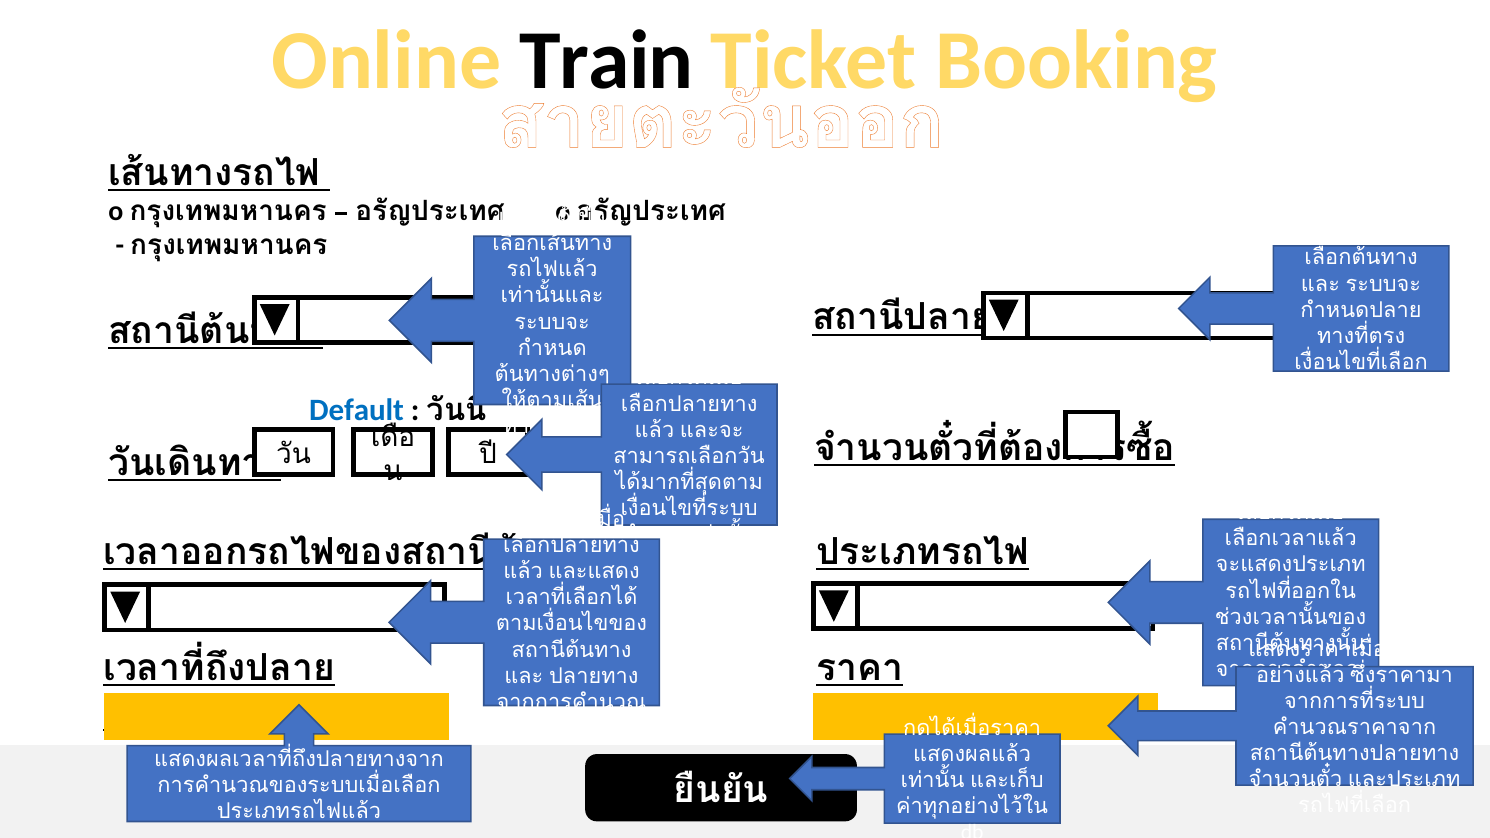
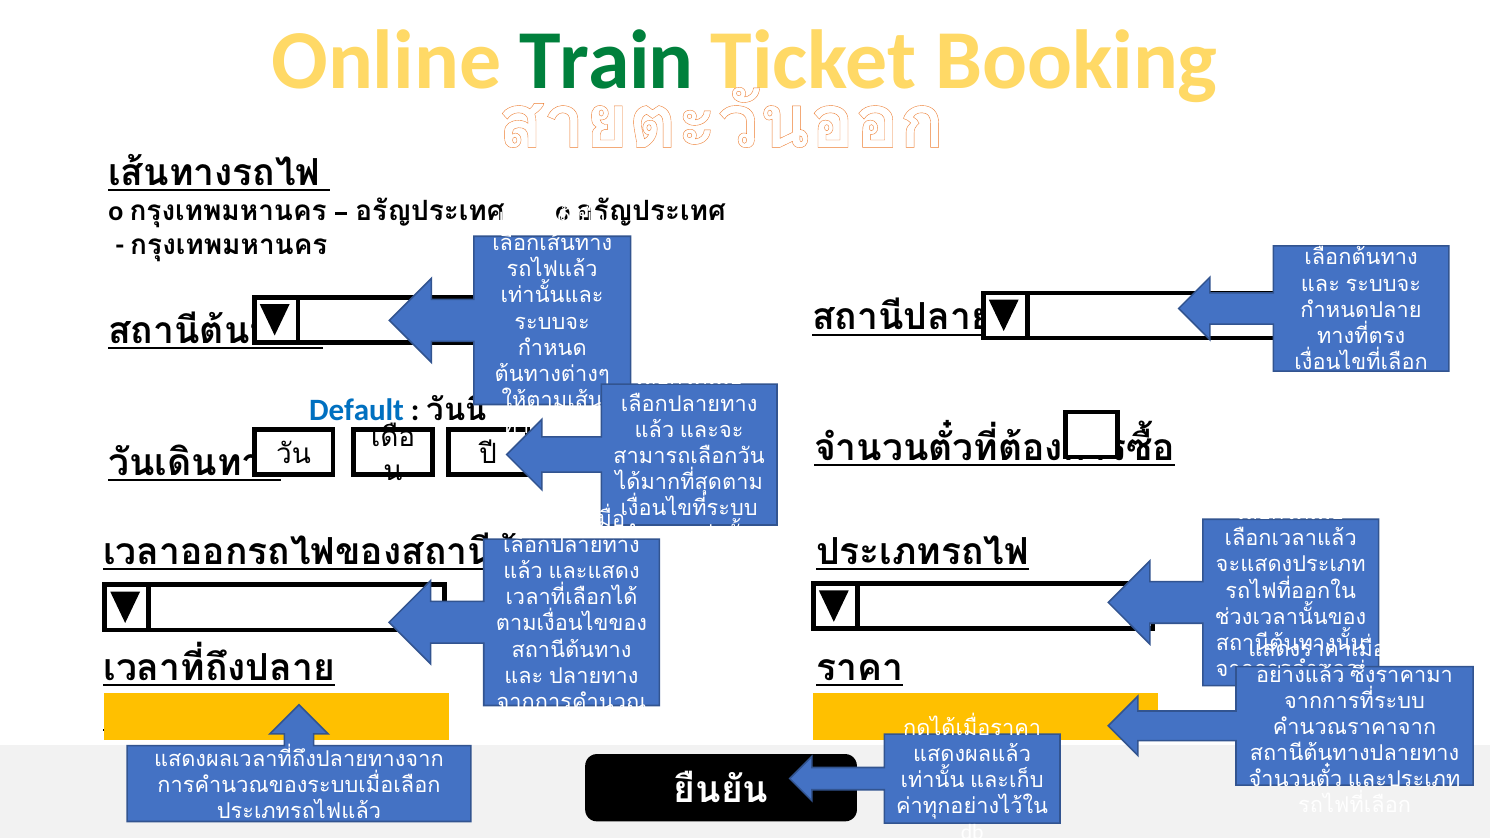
Train colour: black -> green (606, 61)
